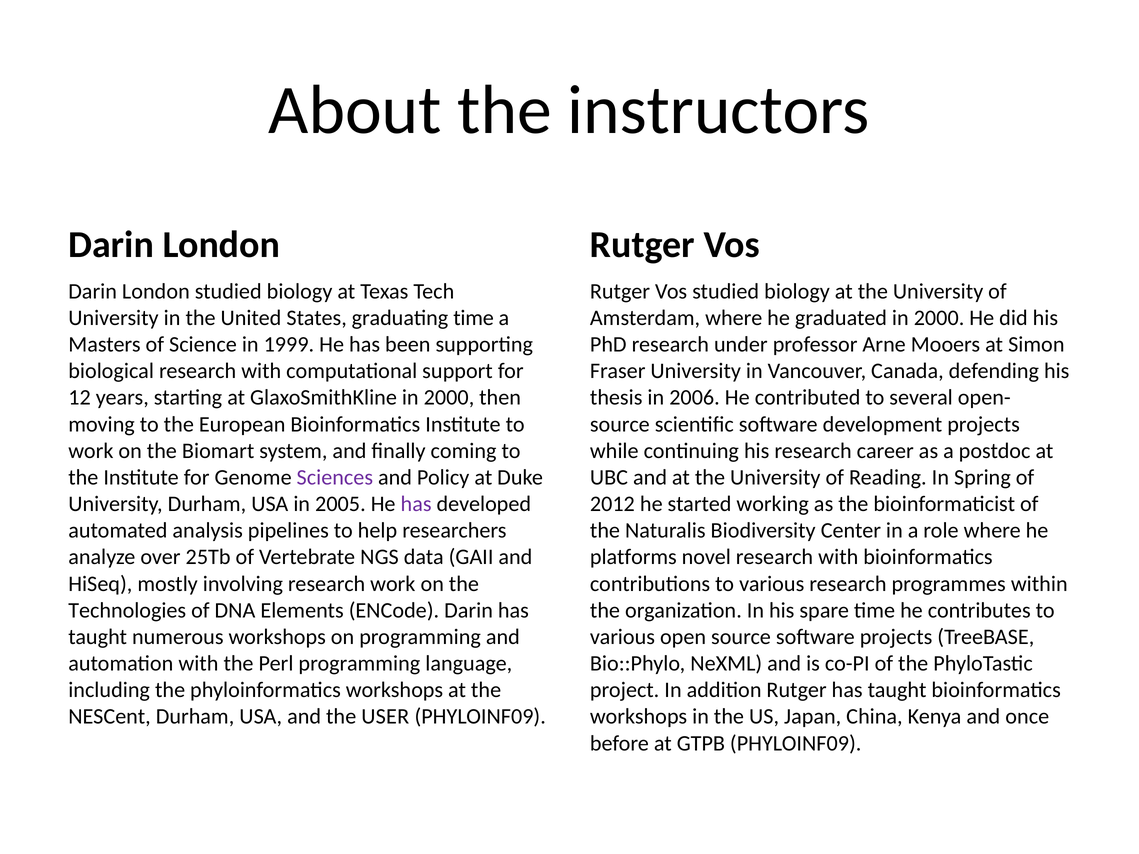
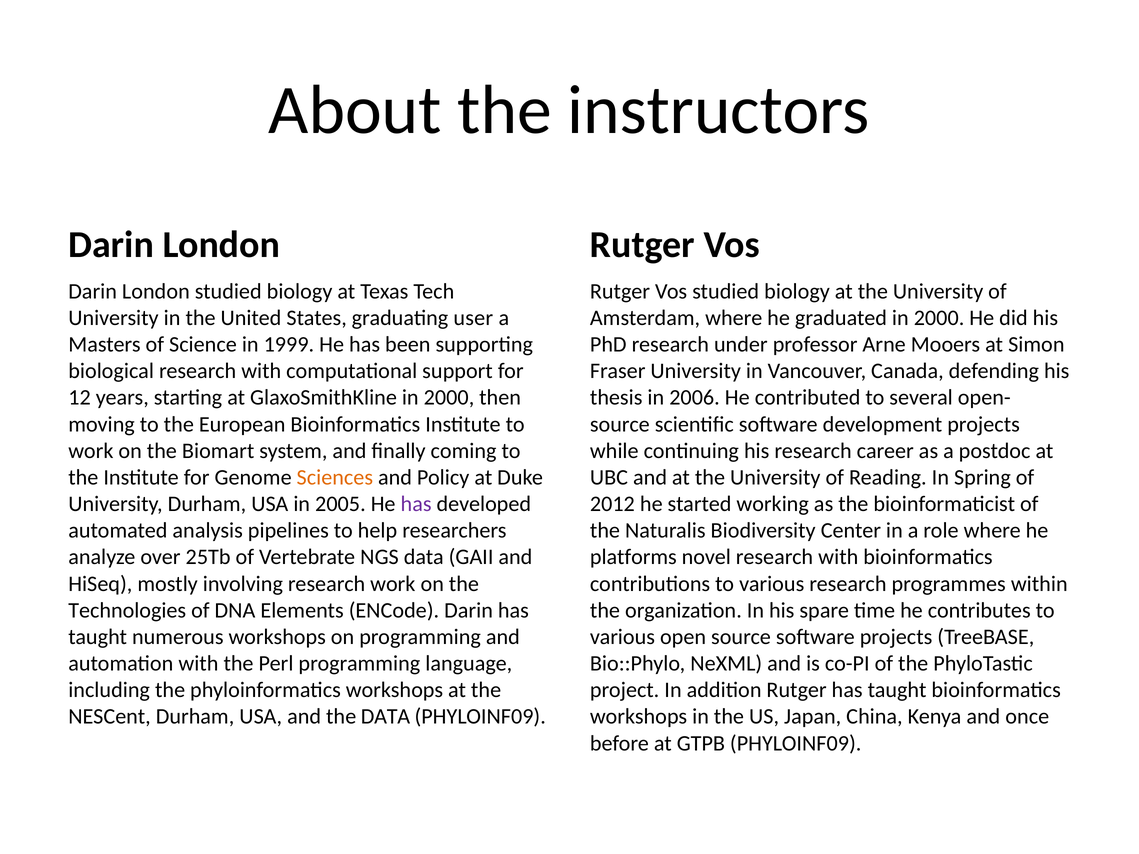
graduating time: time -> user (473, 318)
Sciences colour: purple -> orange (335, 478)
the USER: USER -> DATA (385, 717)
